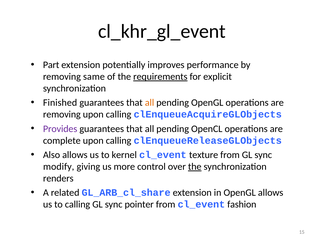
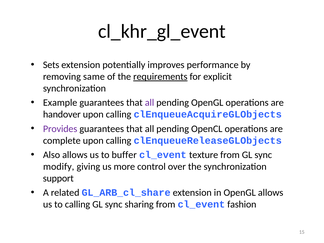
Part: Part -> Sets (51, 65)
Finished: Finished -> Example (60, 103)
all colour: orange -> purple (150, 103)
removing: removing -> handover (62, 114)
kernel: kernel -> buffer (124, 155)
the underline: present -> none (195, 167)
renders: renders -> support (58, 178)
pointer: pointer -> sharing (139, 204)
